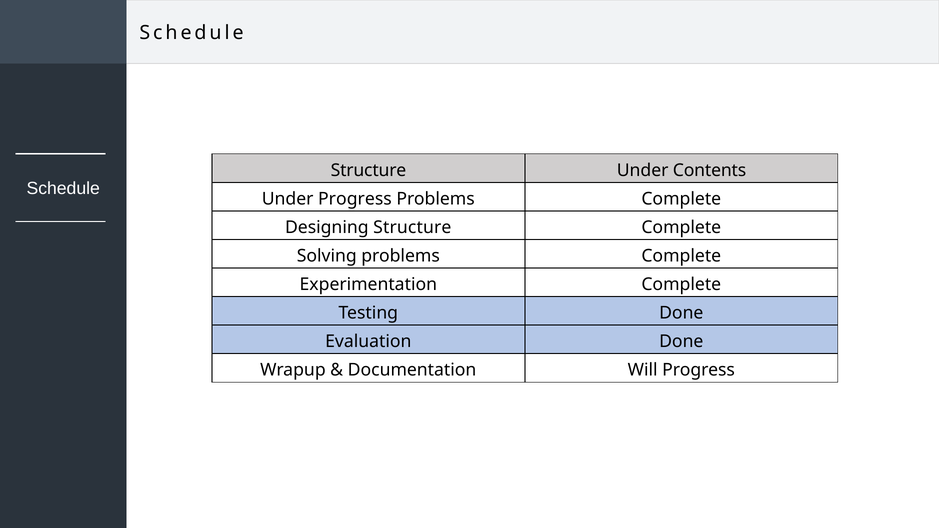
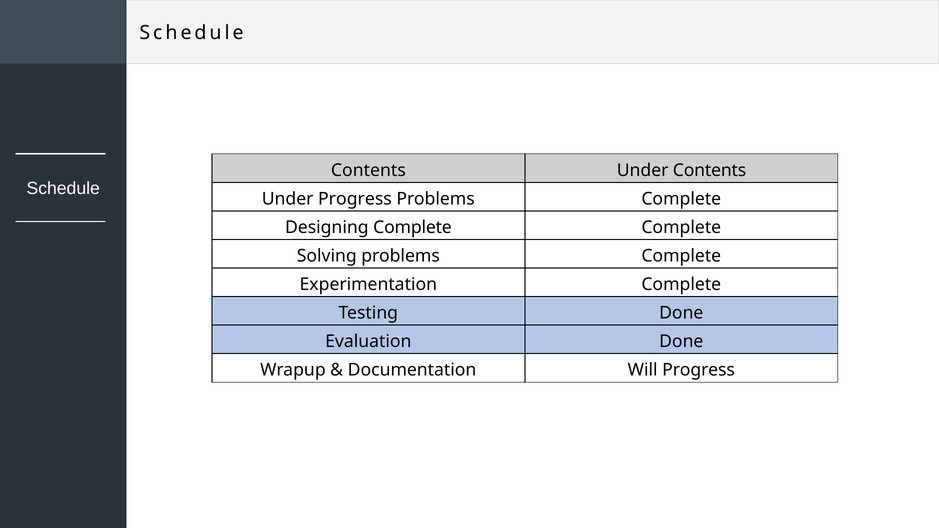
Structure: Structure -> Contents (368, 170)
Designing Structure: Structure -> Complete (412, 227)
